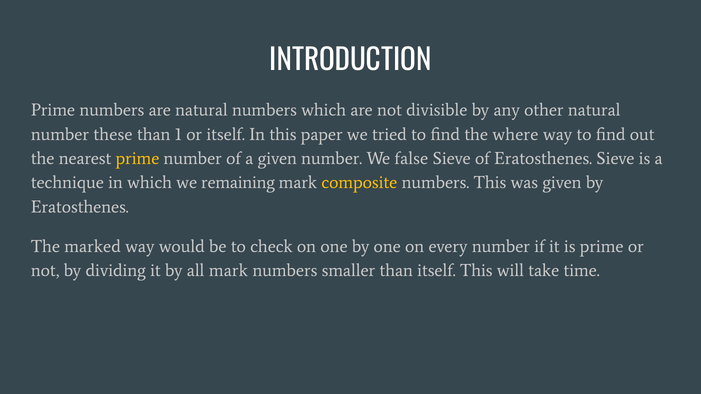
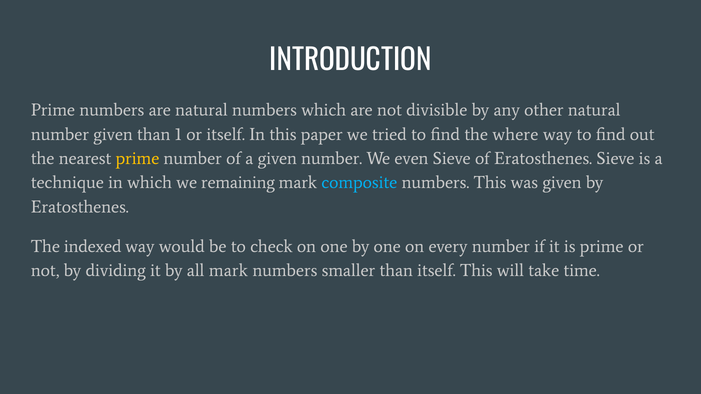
number these: these -> given (113, 134)
false: false -> even (411, 159)
composite colour: yellow -> light blue (359, 183)
marked: marked -> indexed (93, 247)
